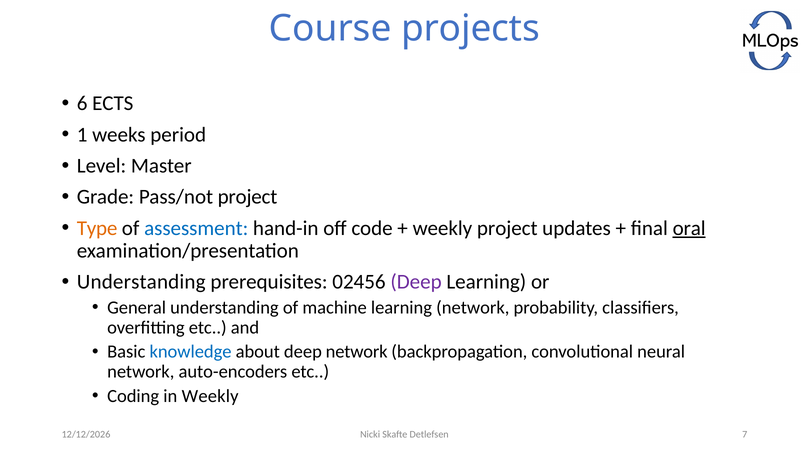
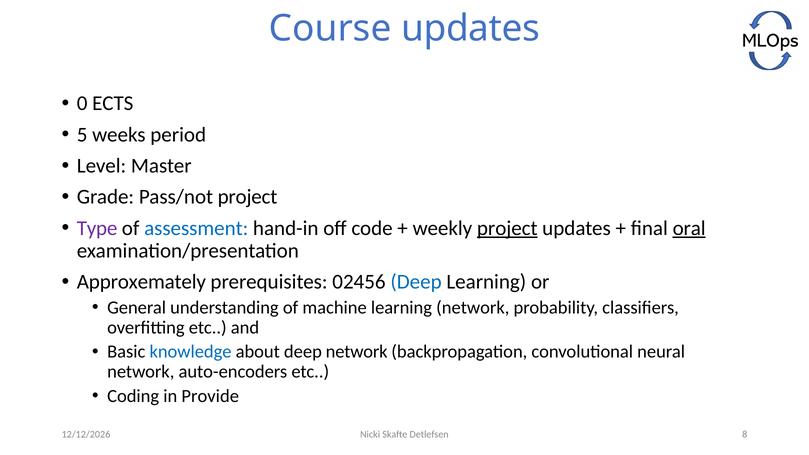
Course projects: projects -> updates (471, 29)
6: 6 -> 0 (82, 103)
1: 1 -> 5 (82, 135)
Type colour: orange -> purple (97, 228)
project underline: none -> present (507, 228)
Understanding: Understanding -> Approxemately (141, 282)
Deep colour: purple -> blue (416, 282)
in Weekly: Weekly -> Provide (210, 396)
7: 7 -> 8 (745, 434)
